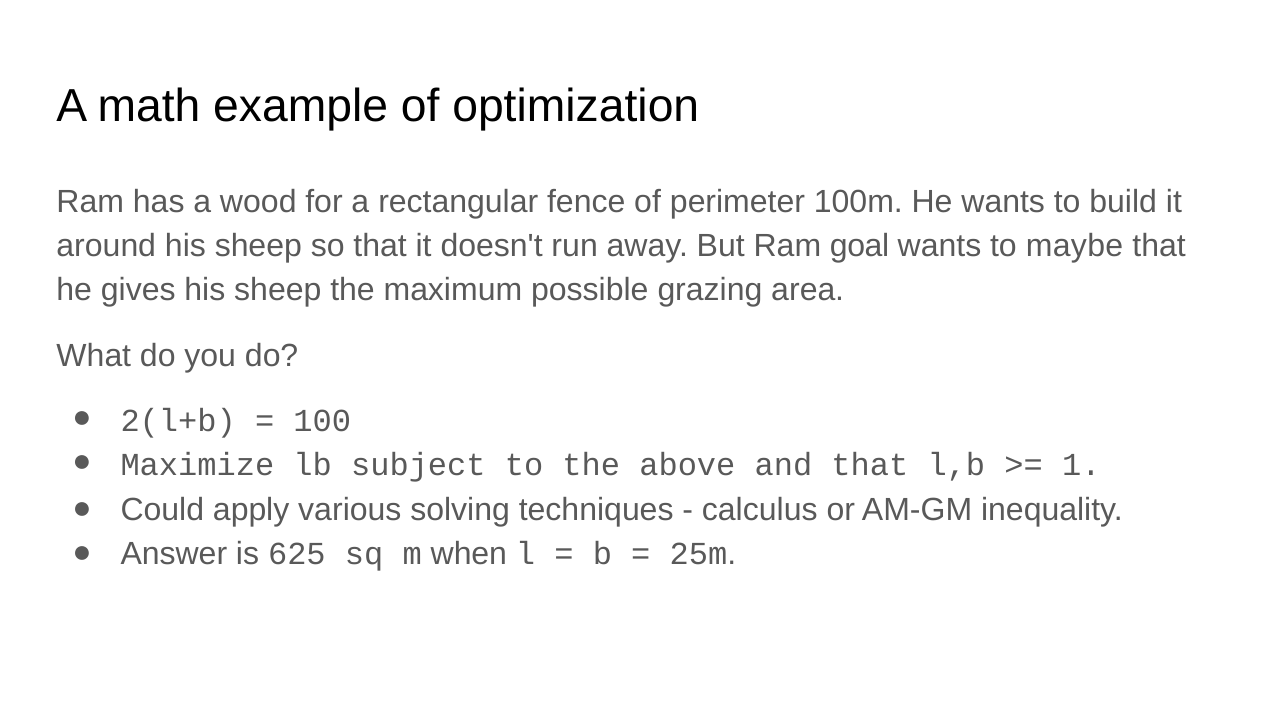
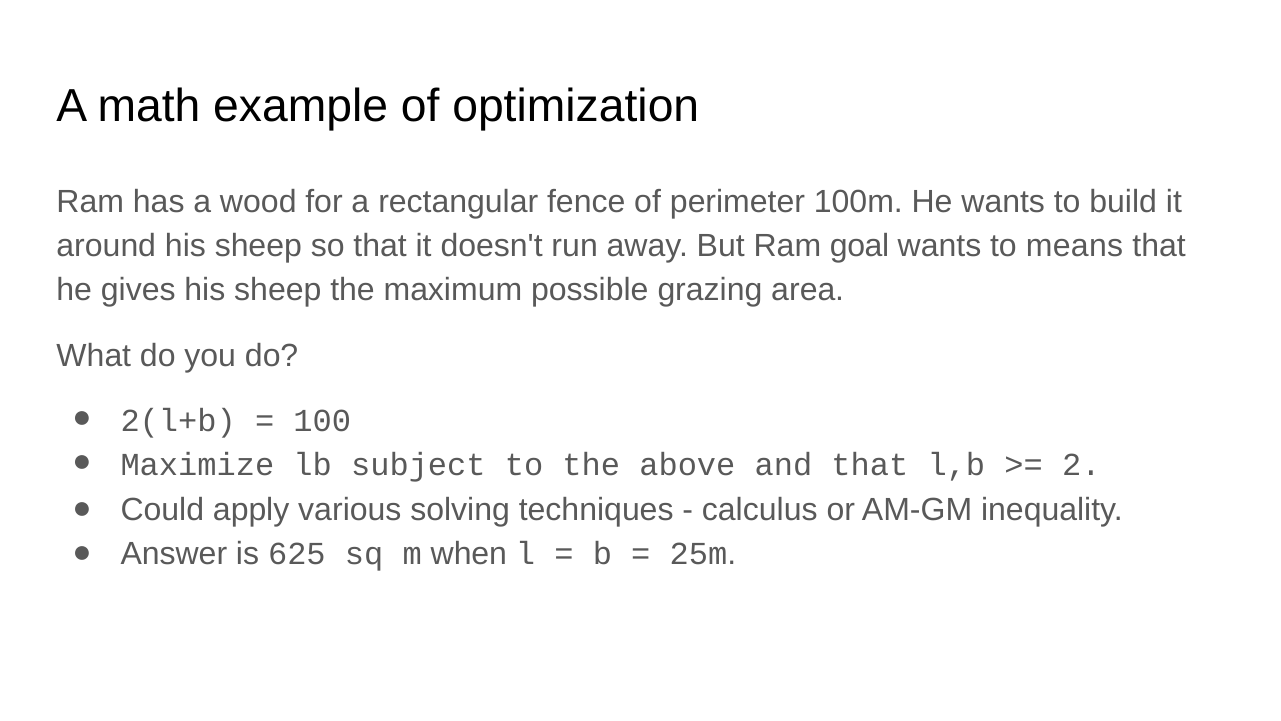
maybe: maybe -> means (1075, 246)
1: 1 -> 2 (1081, 465)
